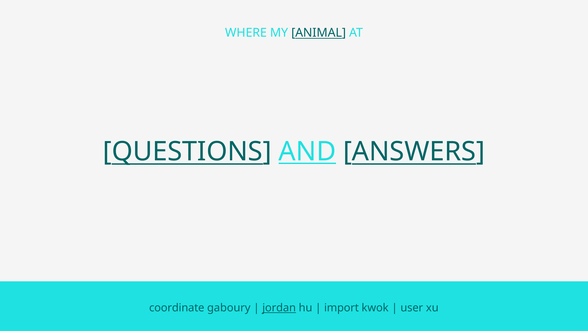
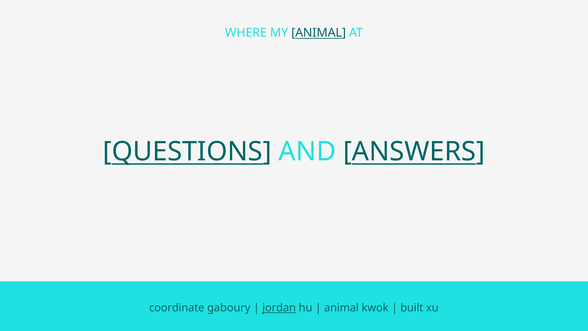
AND underline: present -> none (307, 152)
import: import -> animal (341, 308)
user: user -> built (412, 308)
